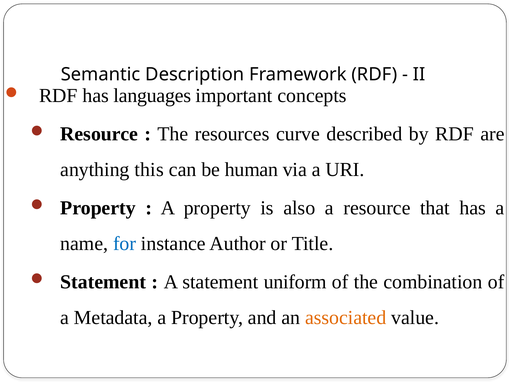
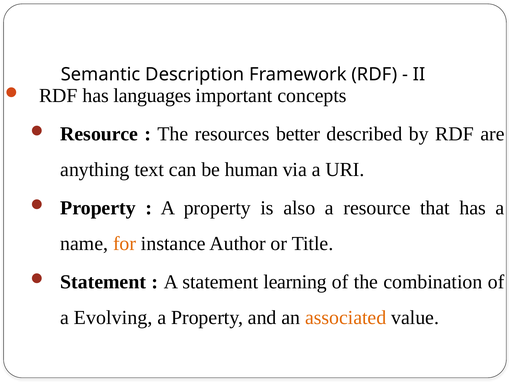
curve: curve -> better (298, 134)
this: this -> text (149, 170)
for colour: blue -> orange (125, 243)
uniform: uniform -> learning (295, 282)
Metadata: Metadata -> Evolving (113, 317)
